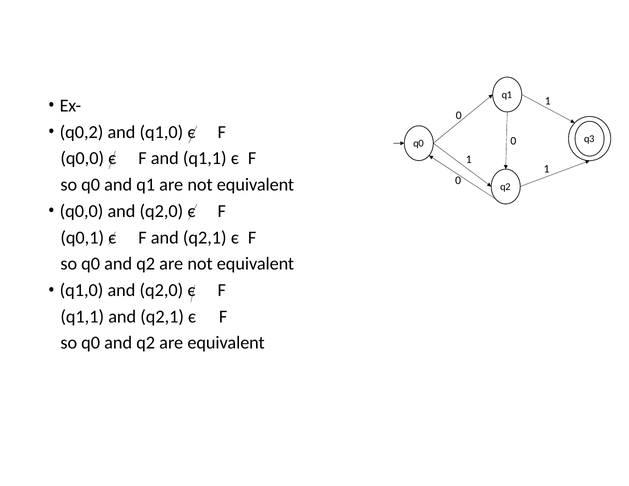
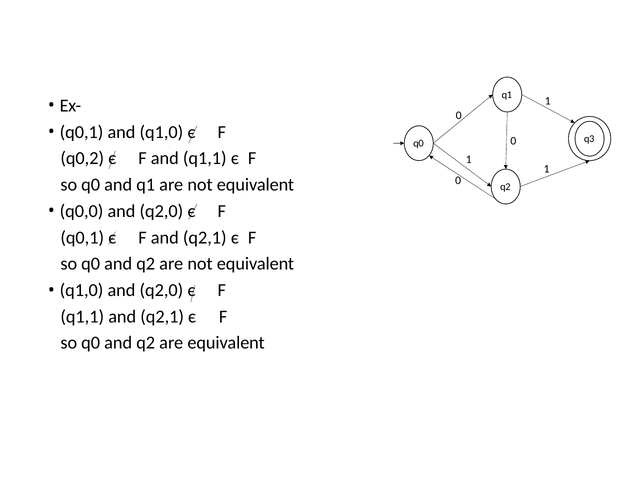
q0,2: q0,2 -> q0,1 (82, 132)
q0,0: q0,0 -> q0,2 (82, 158)
